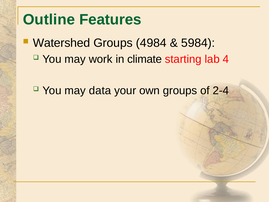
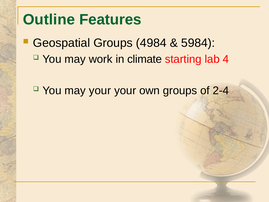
Watershed: Watershed -> Geospatial (62, 43)
may data: data -> your (100, 90)
